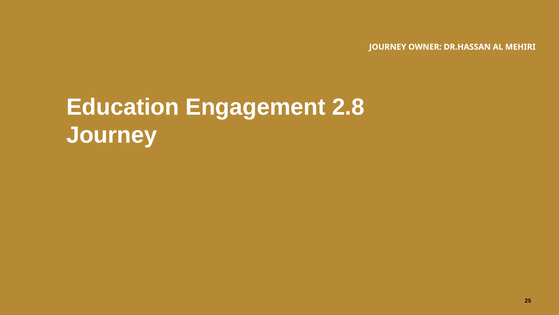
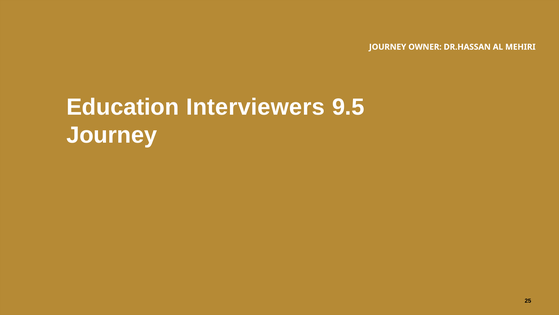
Engagement: Engagement -> Interviewers (255, 107)
2.8: 2.8 -> 9.5 (348, 107)
